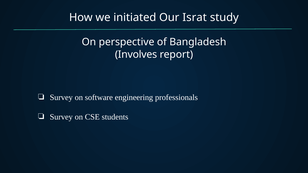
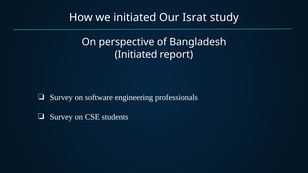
Involves: Involves -> Initiated (136, 54)
